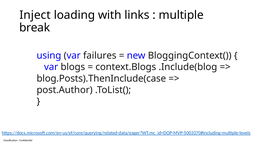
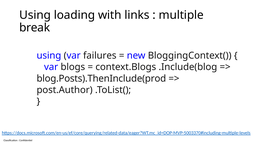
Inject: Inject -> Using (35, 15)
blog.Posts).ThenInclude(case: blog.Posts).ThenInclude(case -> blog.Posts).ThenInclude(prod (101, 78)
